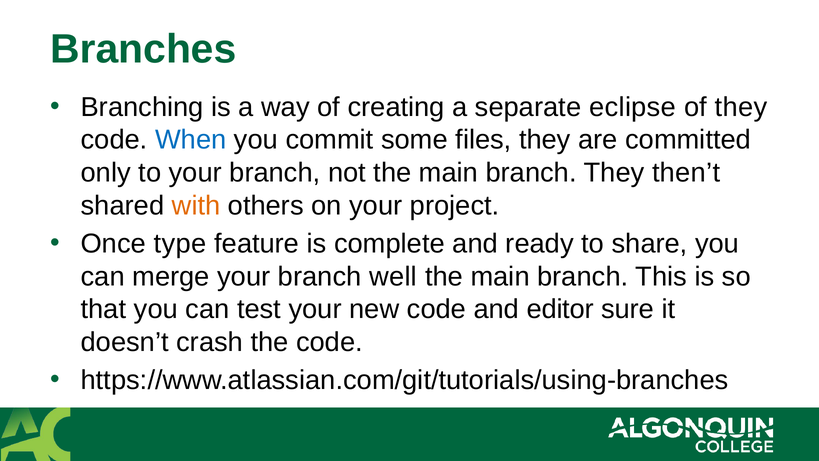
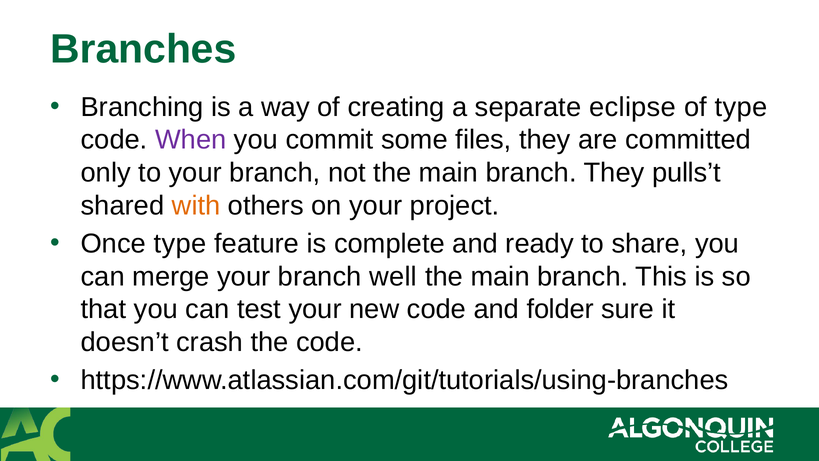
of they: they -> type (741, 107)
When colour: blue -> purple (191, 140)
then’t: then’t -> pulls’t (686, 173)
editor: editor -> folder (560, 309)
